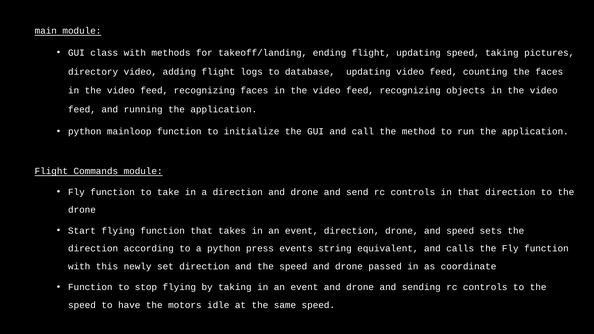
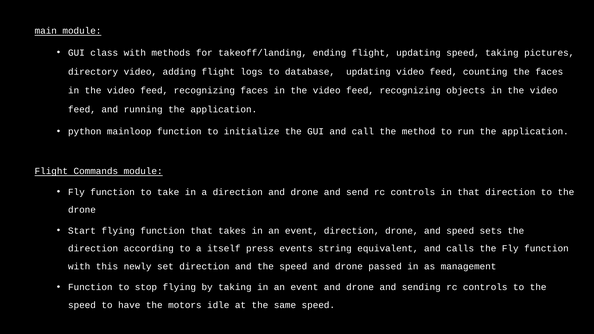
a python: python -> itself (224, 249)
coordinate: coordinate -> management (469, 266)
